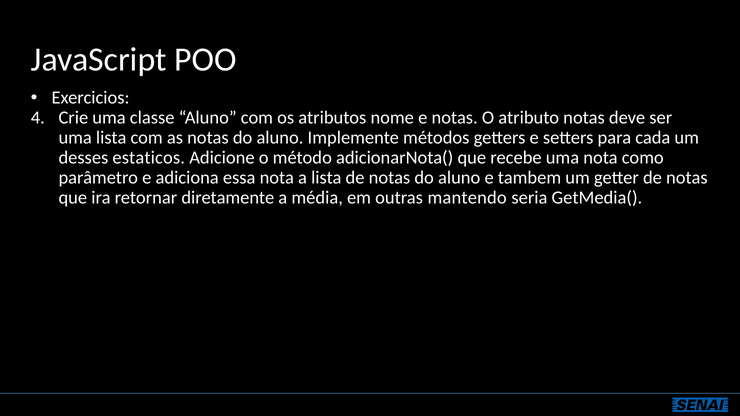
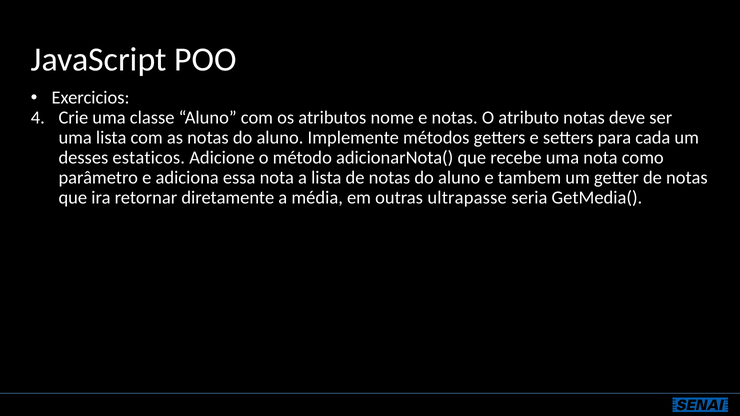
mantendo: mantendo -> ultrapasse (467, 198)
